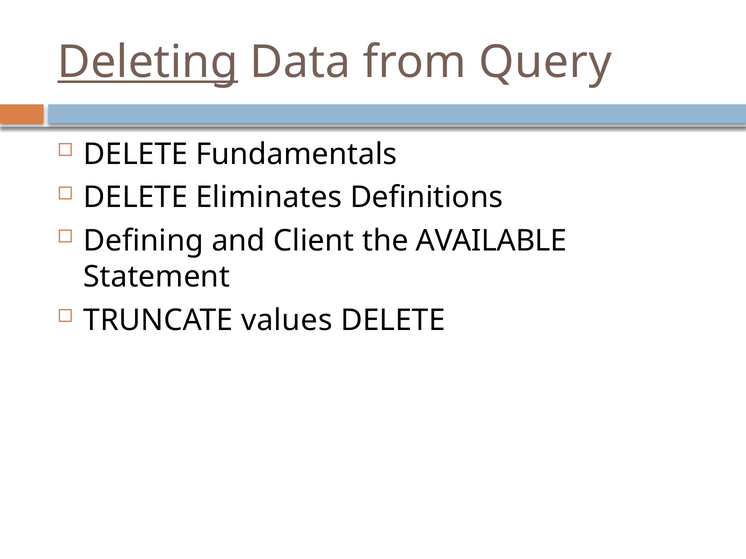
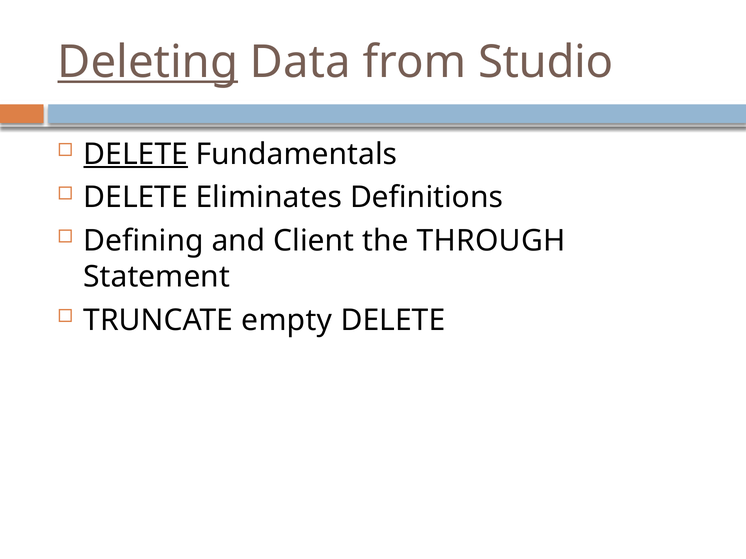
Query: Query -> Studio (546, 62)
DELETE underline: none -> present (136, 154)
AVAILABLE: AVAILABLE -> THROUGH (491, 241)
values: values -> empty (287, 320)
